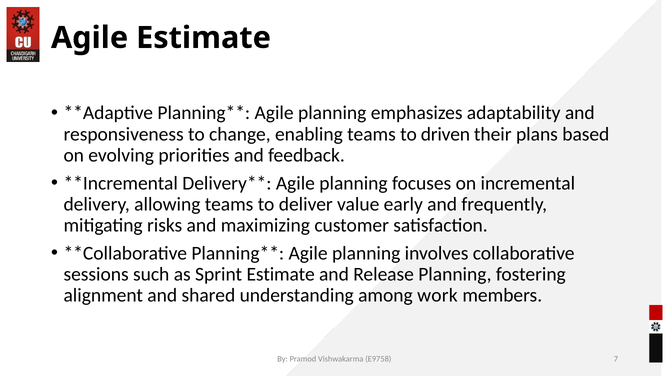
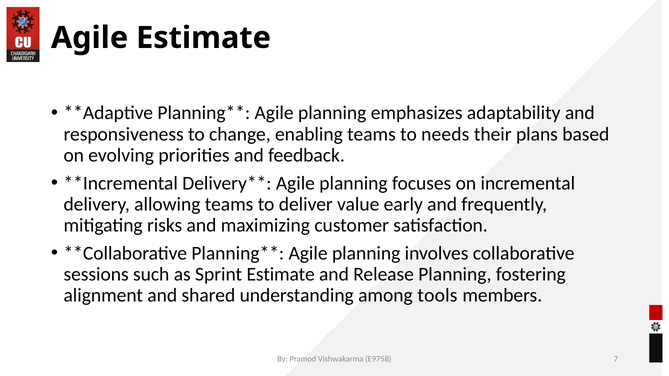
driven: driven -> needs (445, 134)
work: work -> tools (437, 296)
